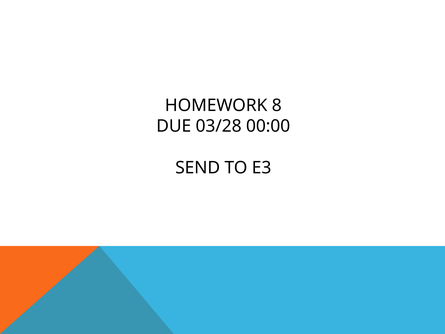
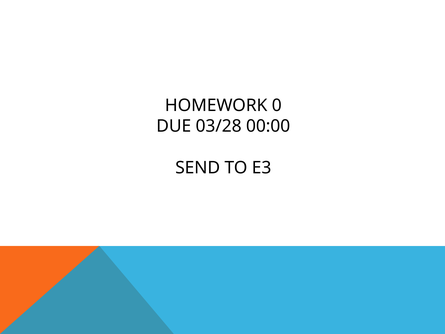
8: 8 -> 0 (277, 105)
